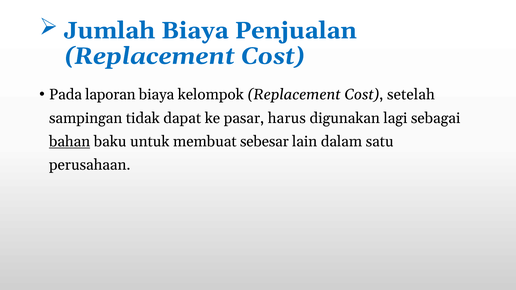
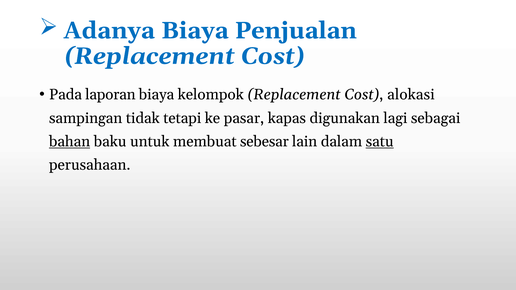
Jumlah: Jumlah -> Adanya (109, 31)
setelah: setelah -> alokasi (411, 95)
dapat: dapat -> tetapi (182, 118)
harus: harus -> kapas (287, 118)
satu underline: none -> present (380, 142)
